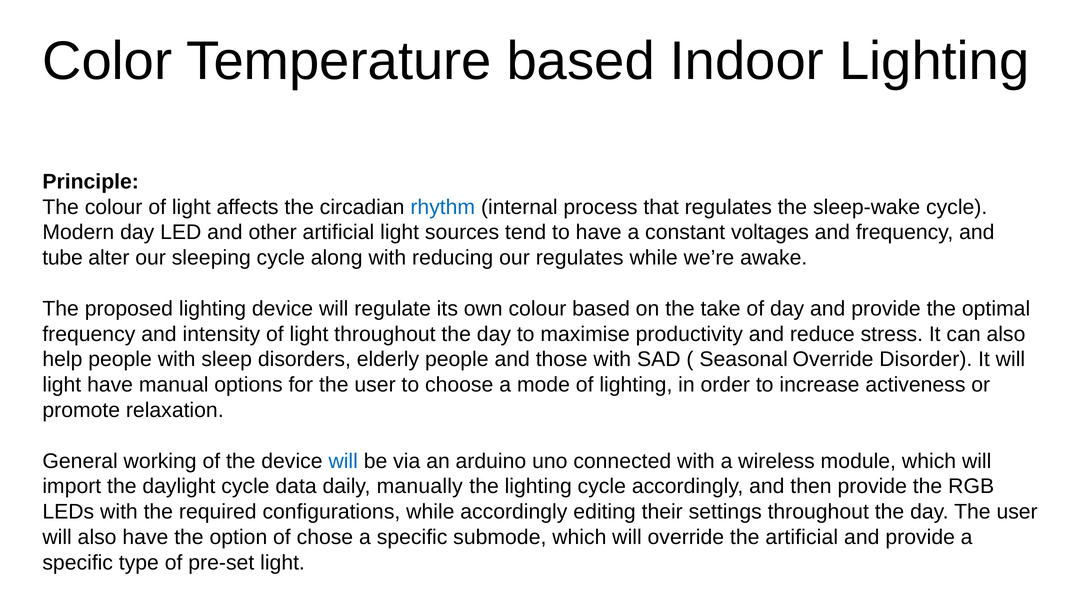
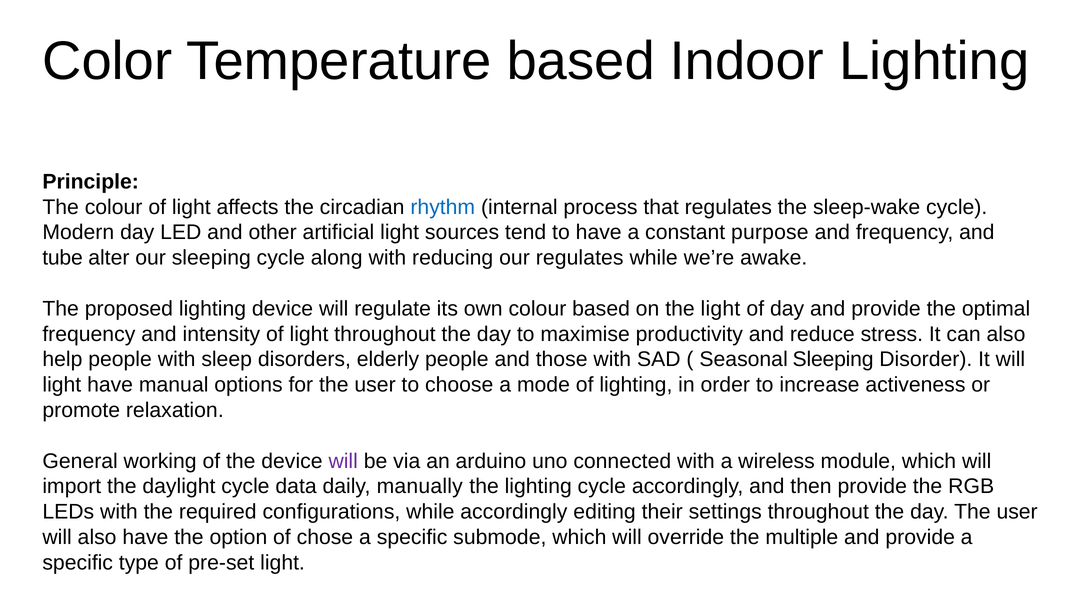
voltages: voltages -> purpose (770, 232)
the take: take -> light (720, 309)
Seasonal Override: Override -> Sleeping (833, 359)
will colour: blue -> purple (343, 461)
the artificial: artificial -> multiple (802, 537)
